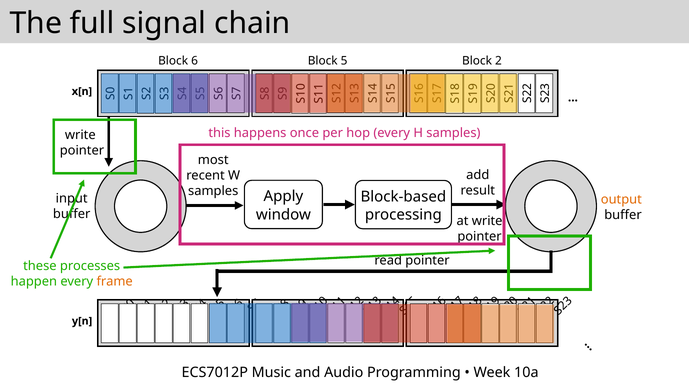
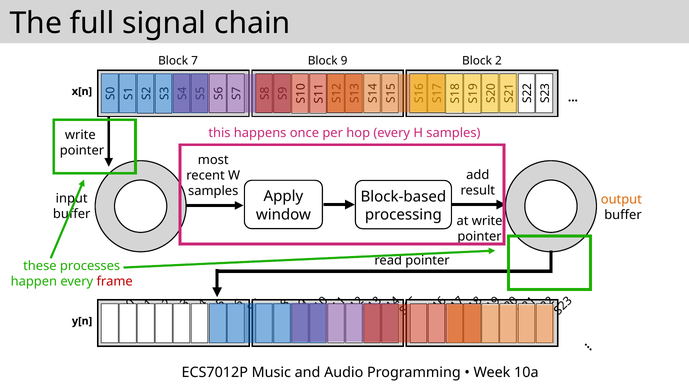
Block 6: 6 -> 7 (195, 61)
Block 5: 5 -> 9 (344, 61)
frame colour: orange -> red (115, 281)
